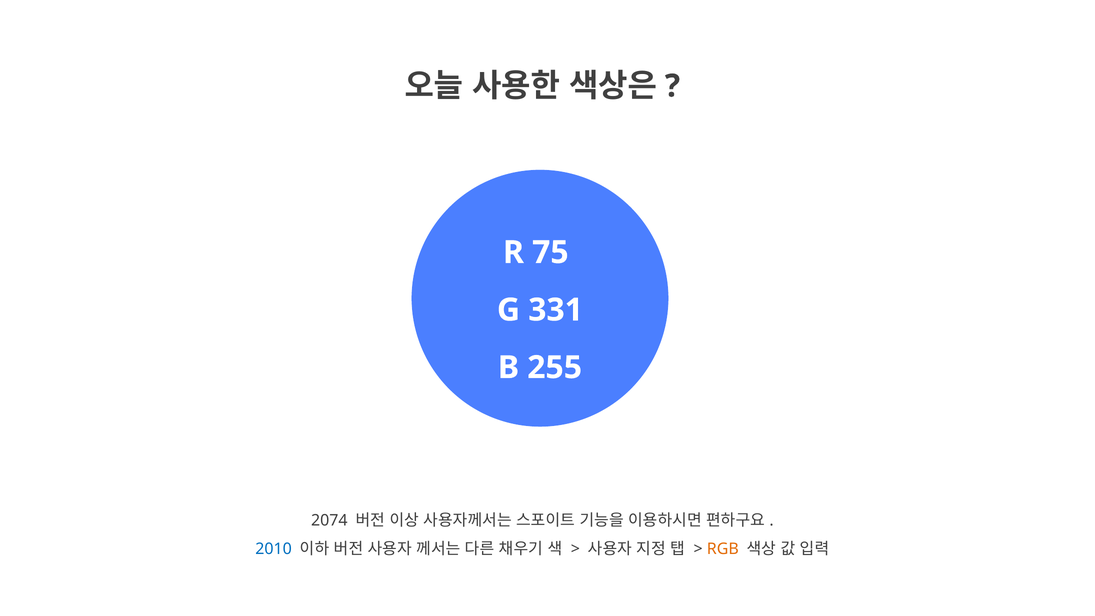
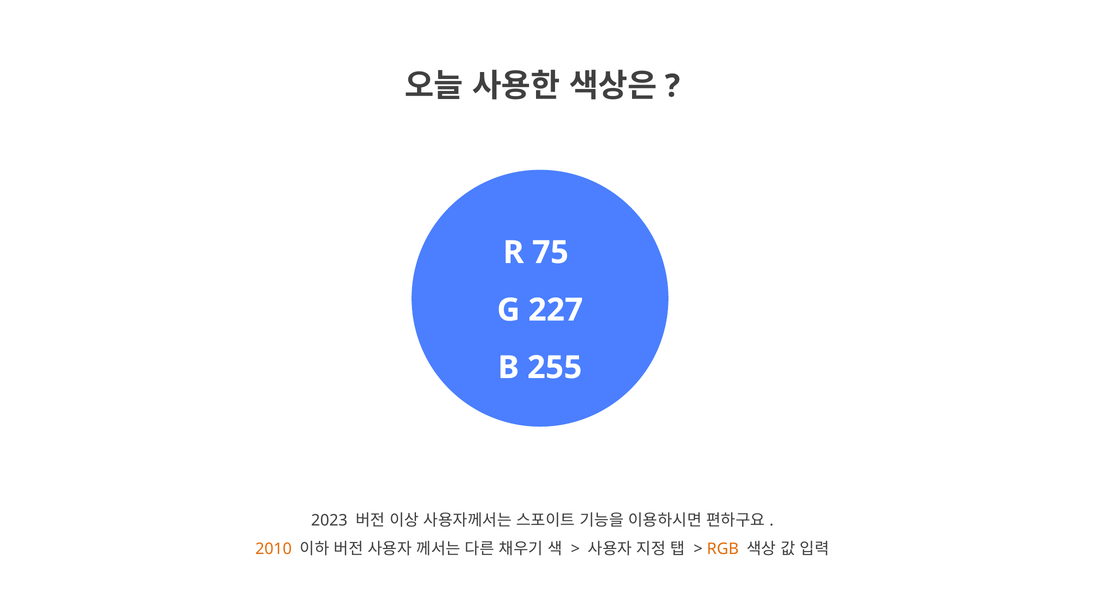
331: 331 -> 227 (556, 310)
2074: 2074 -> 2023 (329, 520)
2010 colour: blue -> orange (274, 549)
